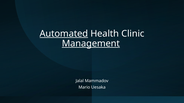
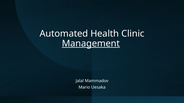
Automated underline: present -> none (64, 34)
